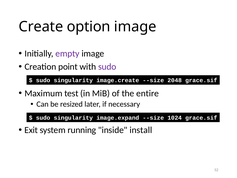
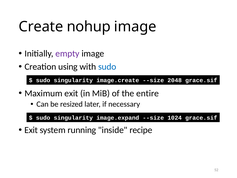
option: option -> nohup (89, 27)
point: point -> using (68, 67)
sudo colour: purple -> blue (107, 67)
Maximum test: test -> exit (71, 93)
install: install -> recipe (141, 130)
